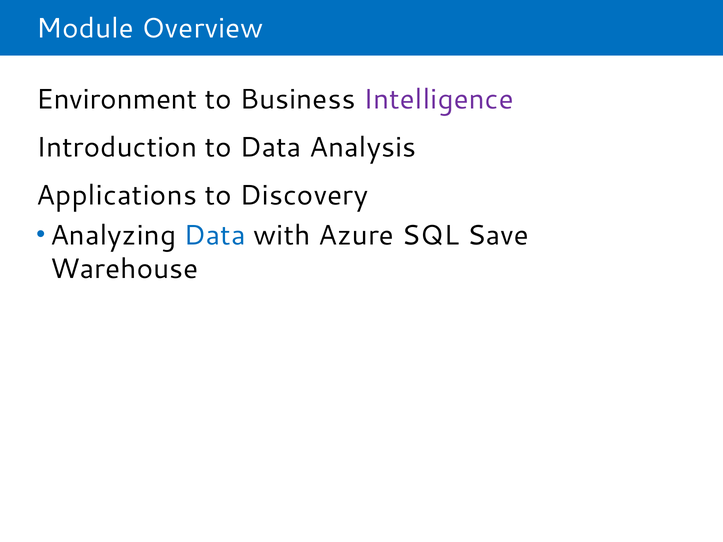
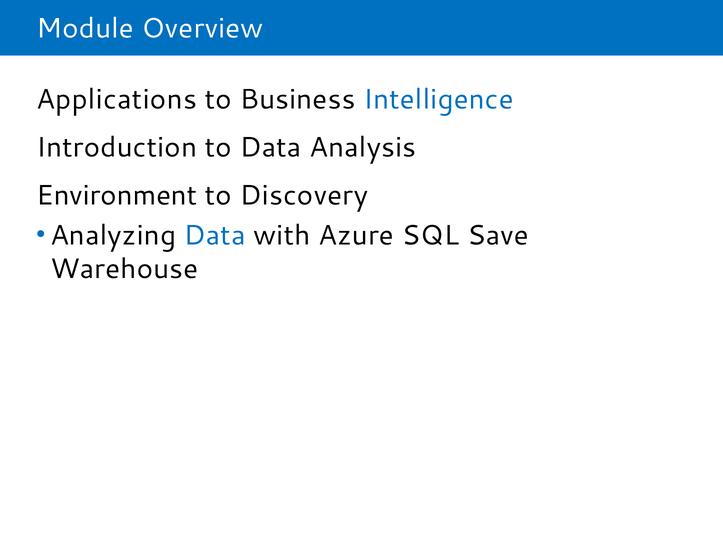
Environment: Environment -> Applications (117, 100)
Intelligence colour: purple -> blue (438, 100)
Applications: Applications -> Environment (117, 196)
